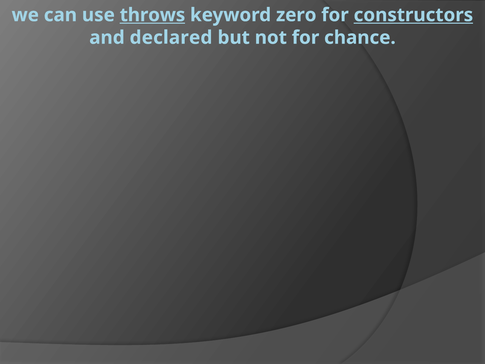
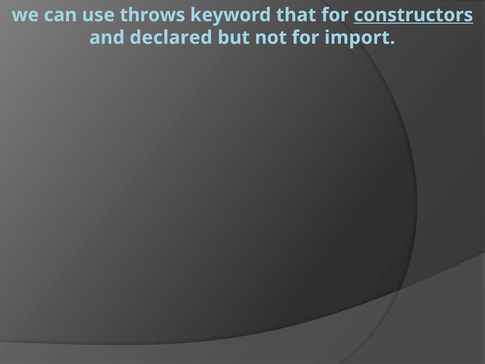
throws underline: present -> none (153, 15)
zero: zero -> that (296, 15)
chance: chance -> import (360, 38)
